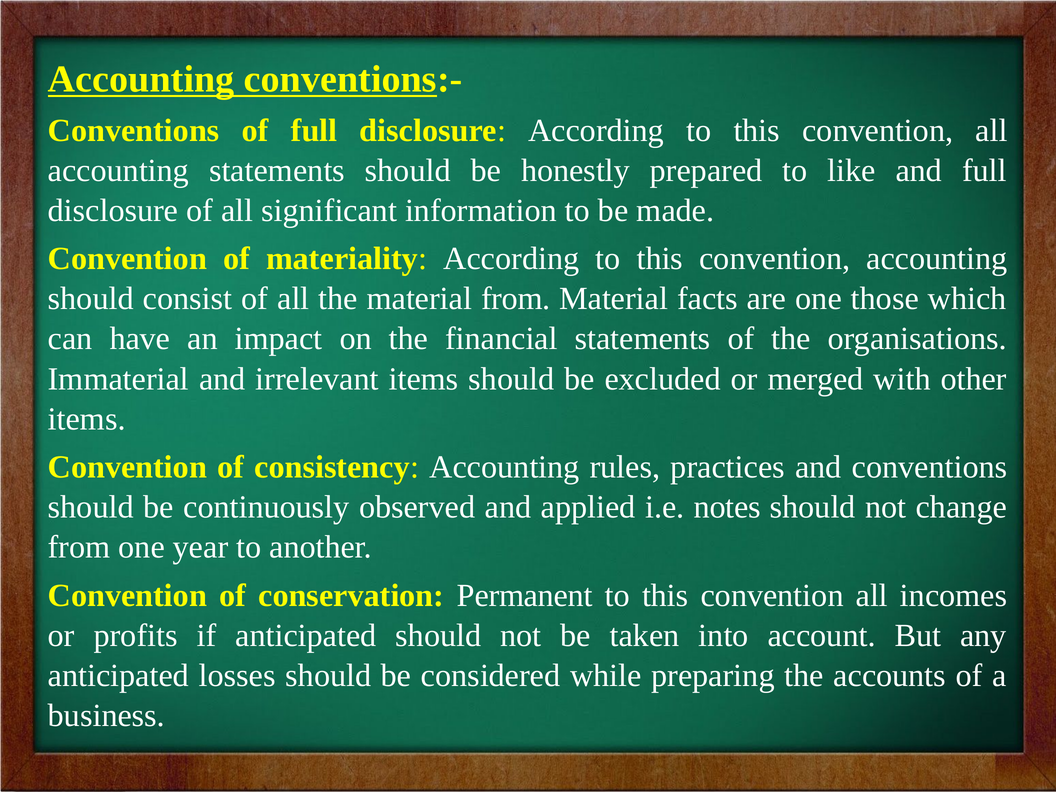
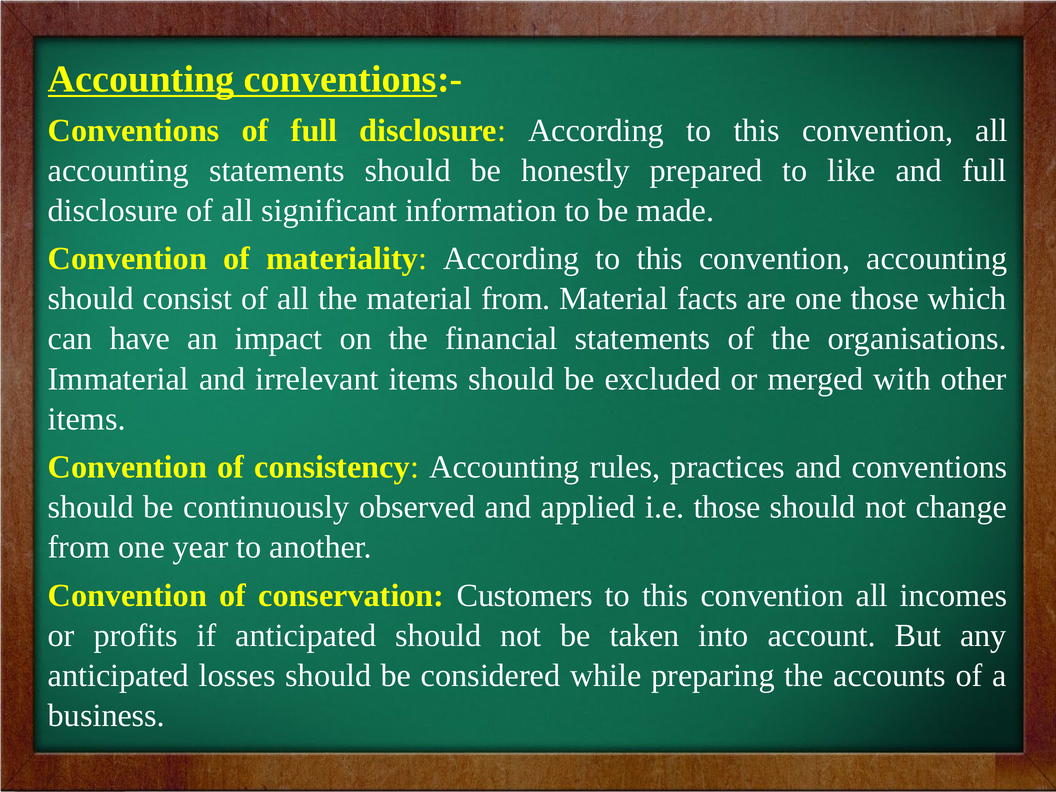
i.e notes: notes -> those (727, 507)
Permanent: Permanent -> Customers (525, 595)
